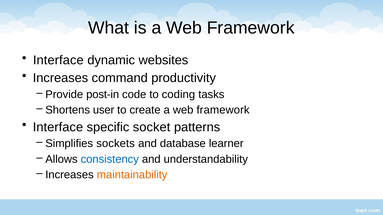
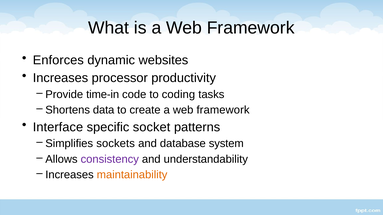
Interface: Interface -> Enforces (58, 60)
command: command -> processor (120, 78)
post-in: post-in -> time-in (103, 95)
user: user -> data (104, 110)
learner: learner -> system (226, 144)
consistency colour: blue -> purple (110, 159)
